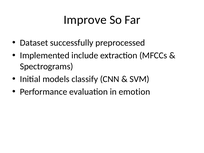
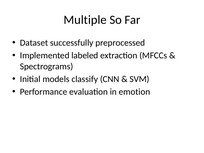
Improve: Improve -> Multiple (85, 20)
include: include -> labeled (85, 55)
